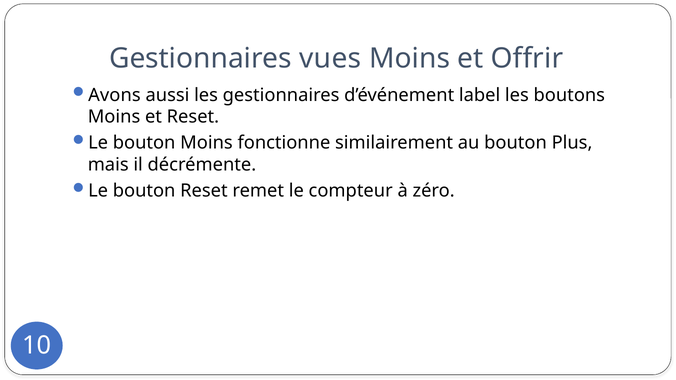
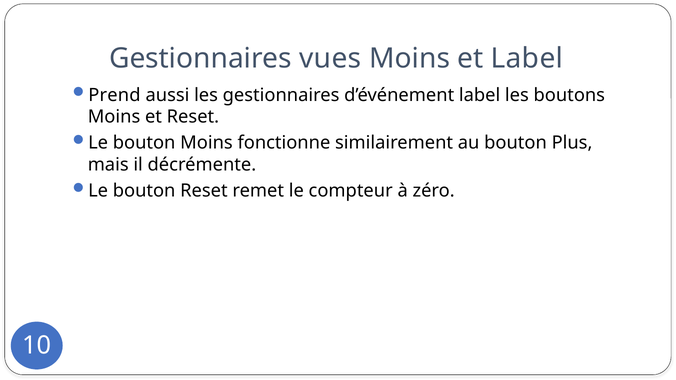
et Offrir: Offrir -> Label (527, 59)
Avons: Avons -> Prend (114, 95)
